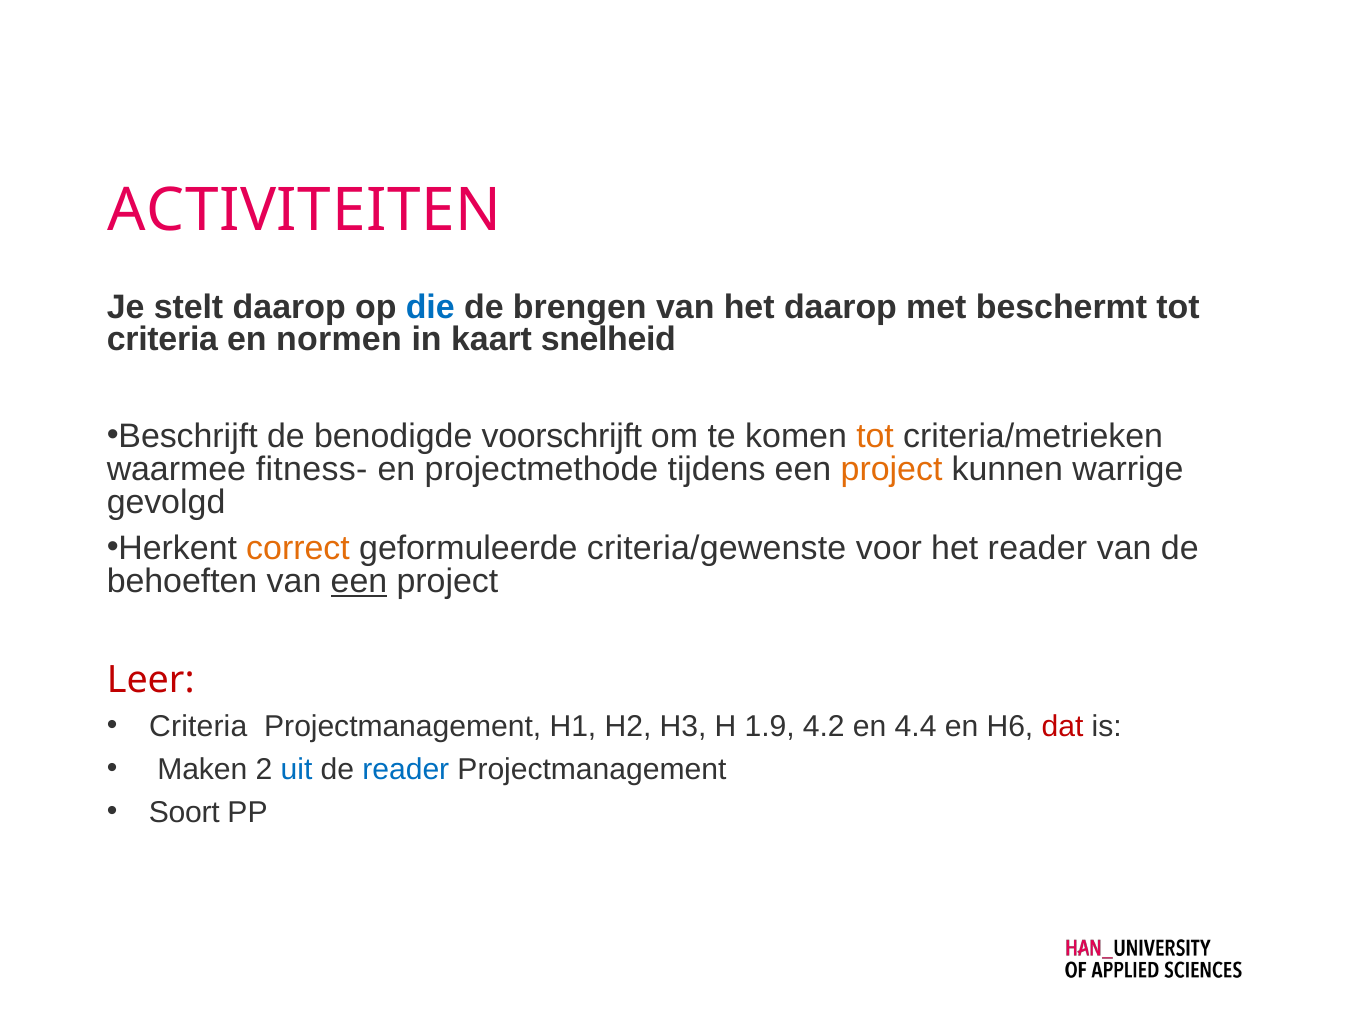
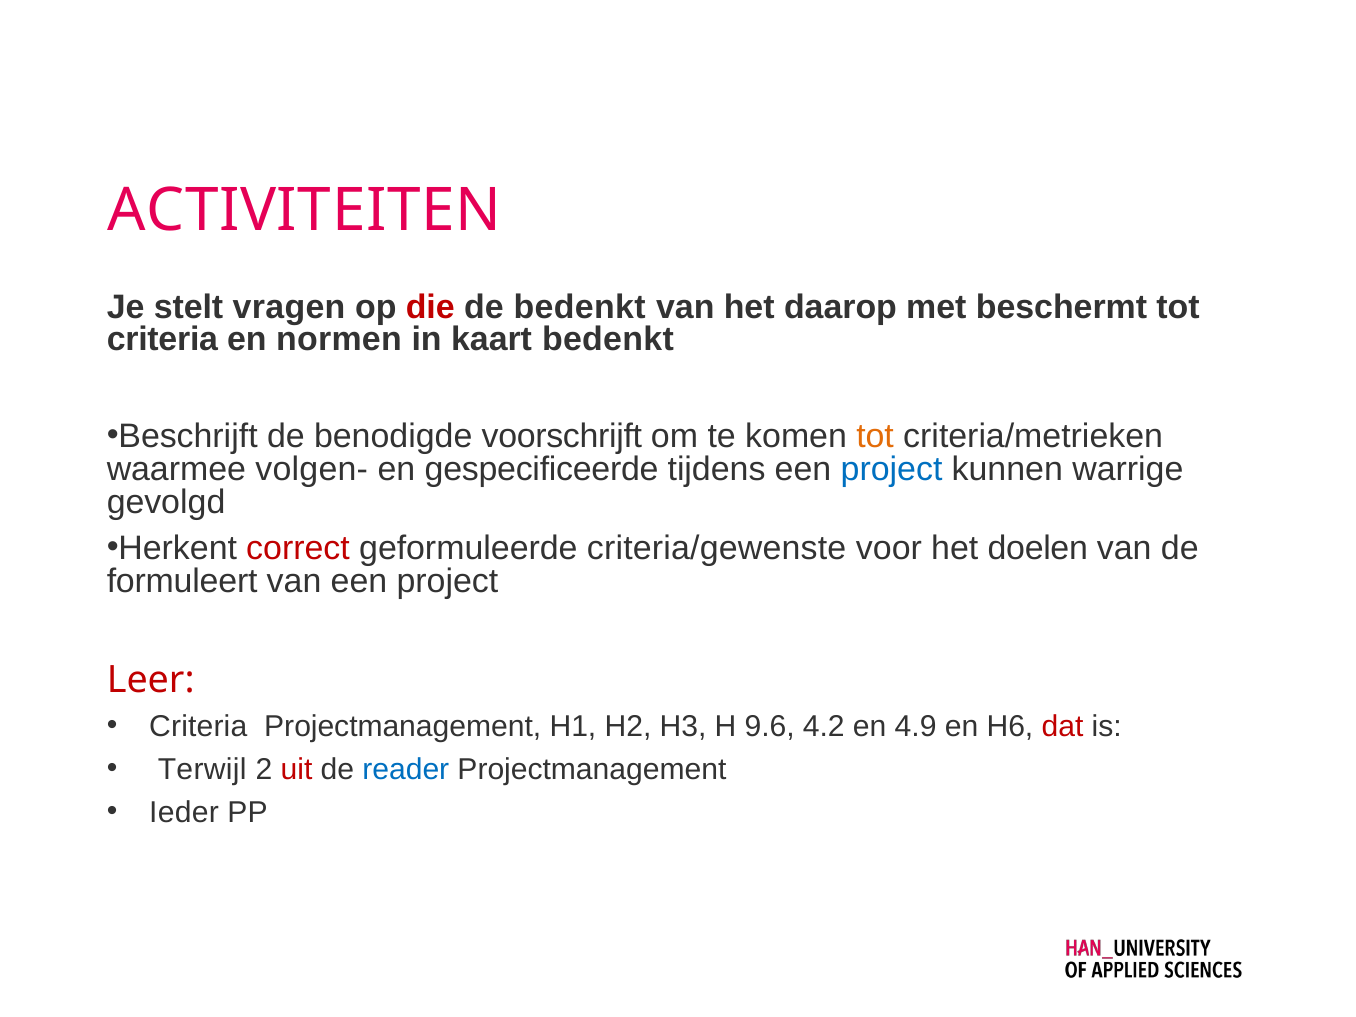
stelt daarop: daarop -> vragen (289, 307)
die colour: blue -> red (430, 307)
de brengen: brengen -> bedenkt (580, 307)
kaart snelheid: snelheid -> bedenkt (608, 340)
fitness-: fitness- -> volgen- (312, 469)
projectmethode: projectmethode -> gespecificeerde (542, 469)
project colour: orange -> blue (892, 469)
correct colour: orange -> red (298, 549)
het reader: reader -> doelen (1038, 549)
behoeften: behoeften -> formuleert (182, 581)
een underline: present -> none (359, 581)
1.9: 1.9 -> 9.6 (770, 727)
4.4: 4.4 -> 4.9 (916, 727)
Maken: Maken -> Terwijl (202, 770)
uit colour: blue -> red (297, 770)
Soort: Soort -> Ieder (184, 813)
